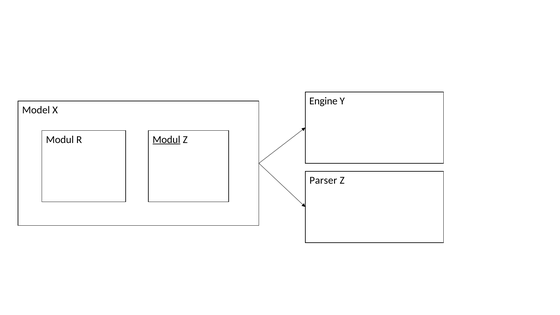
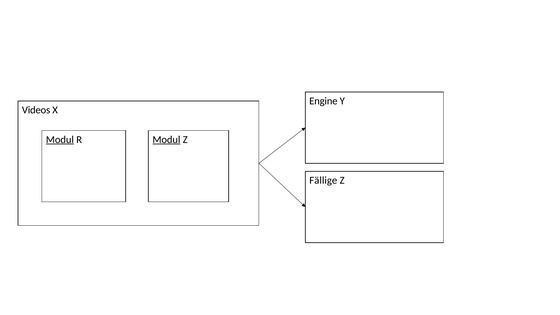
Model: Model -> Videos (36, 110)
Modul underline: none -> present (60, 140)
Parser: Parser -> Fällige (323, 180)
